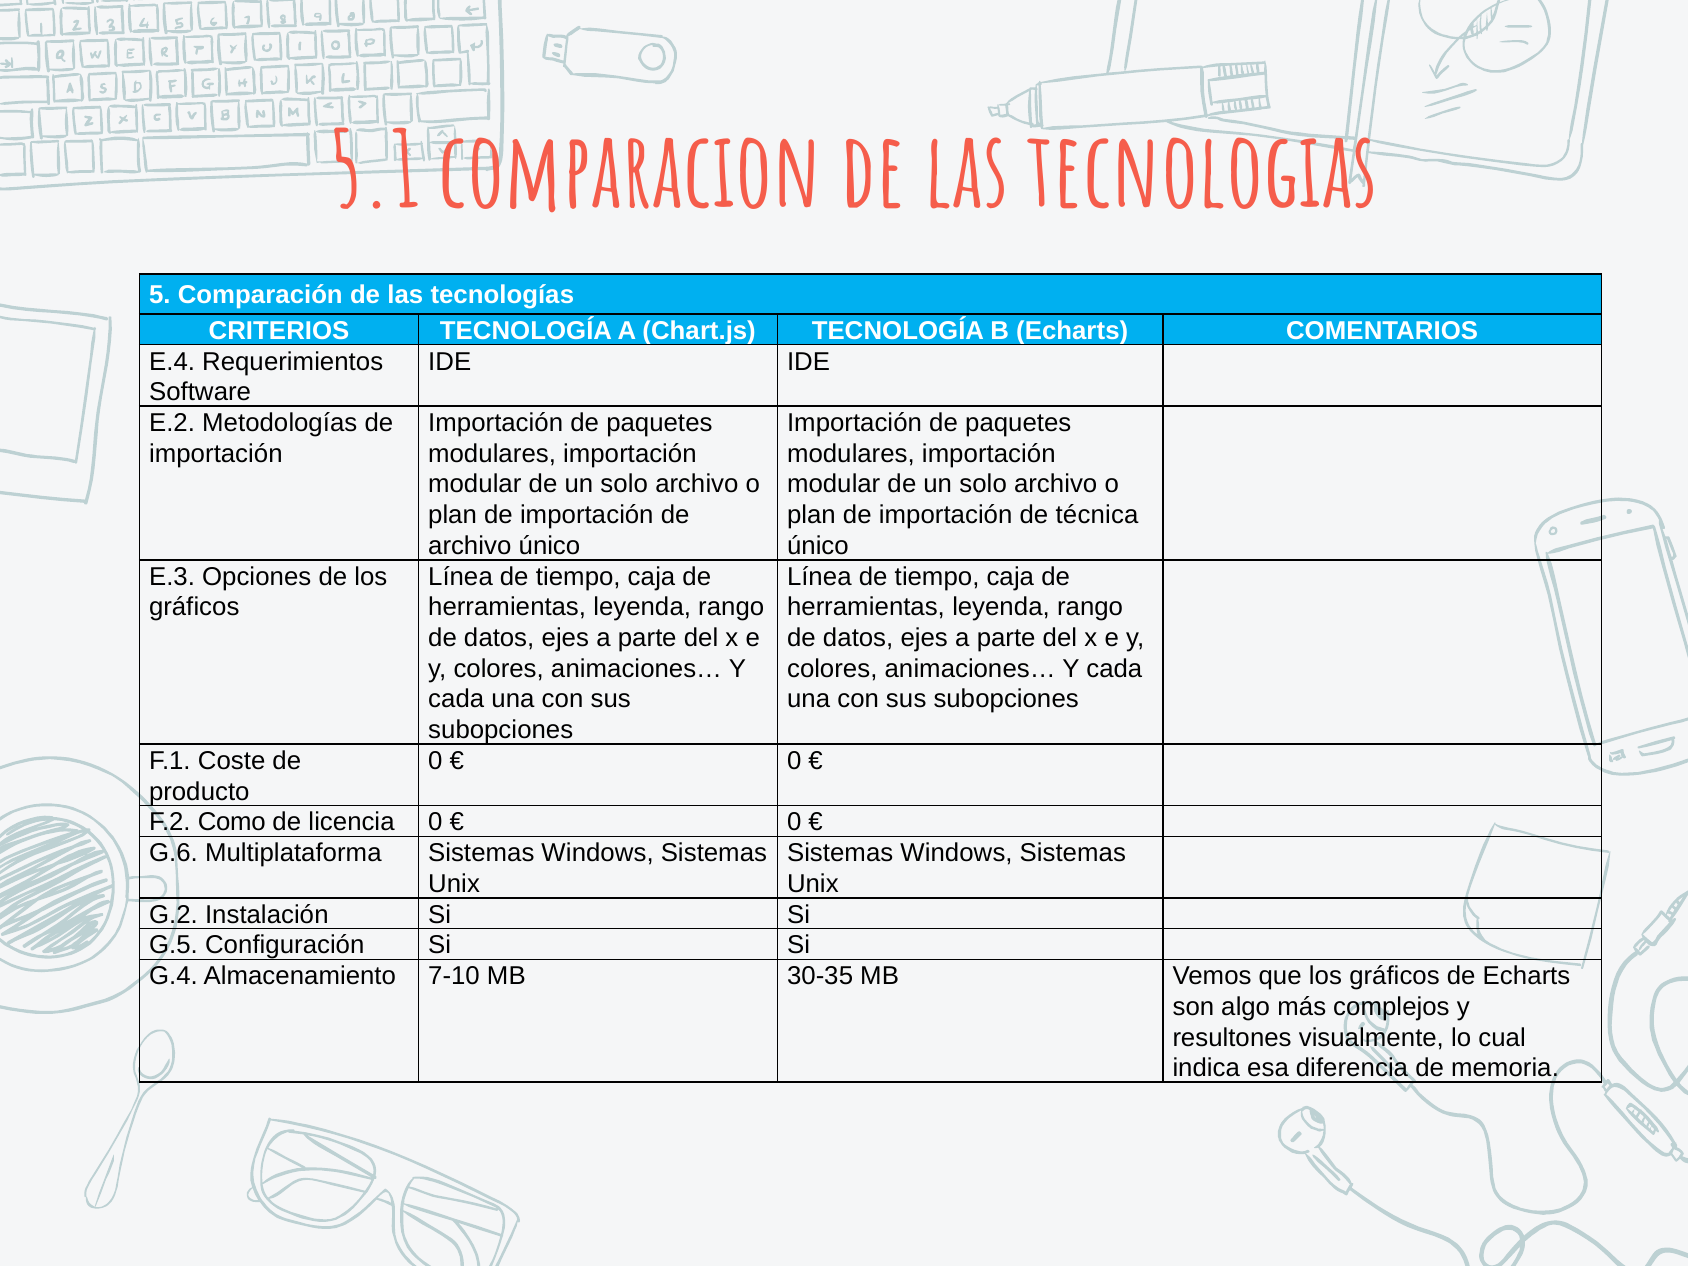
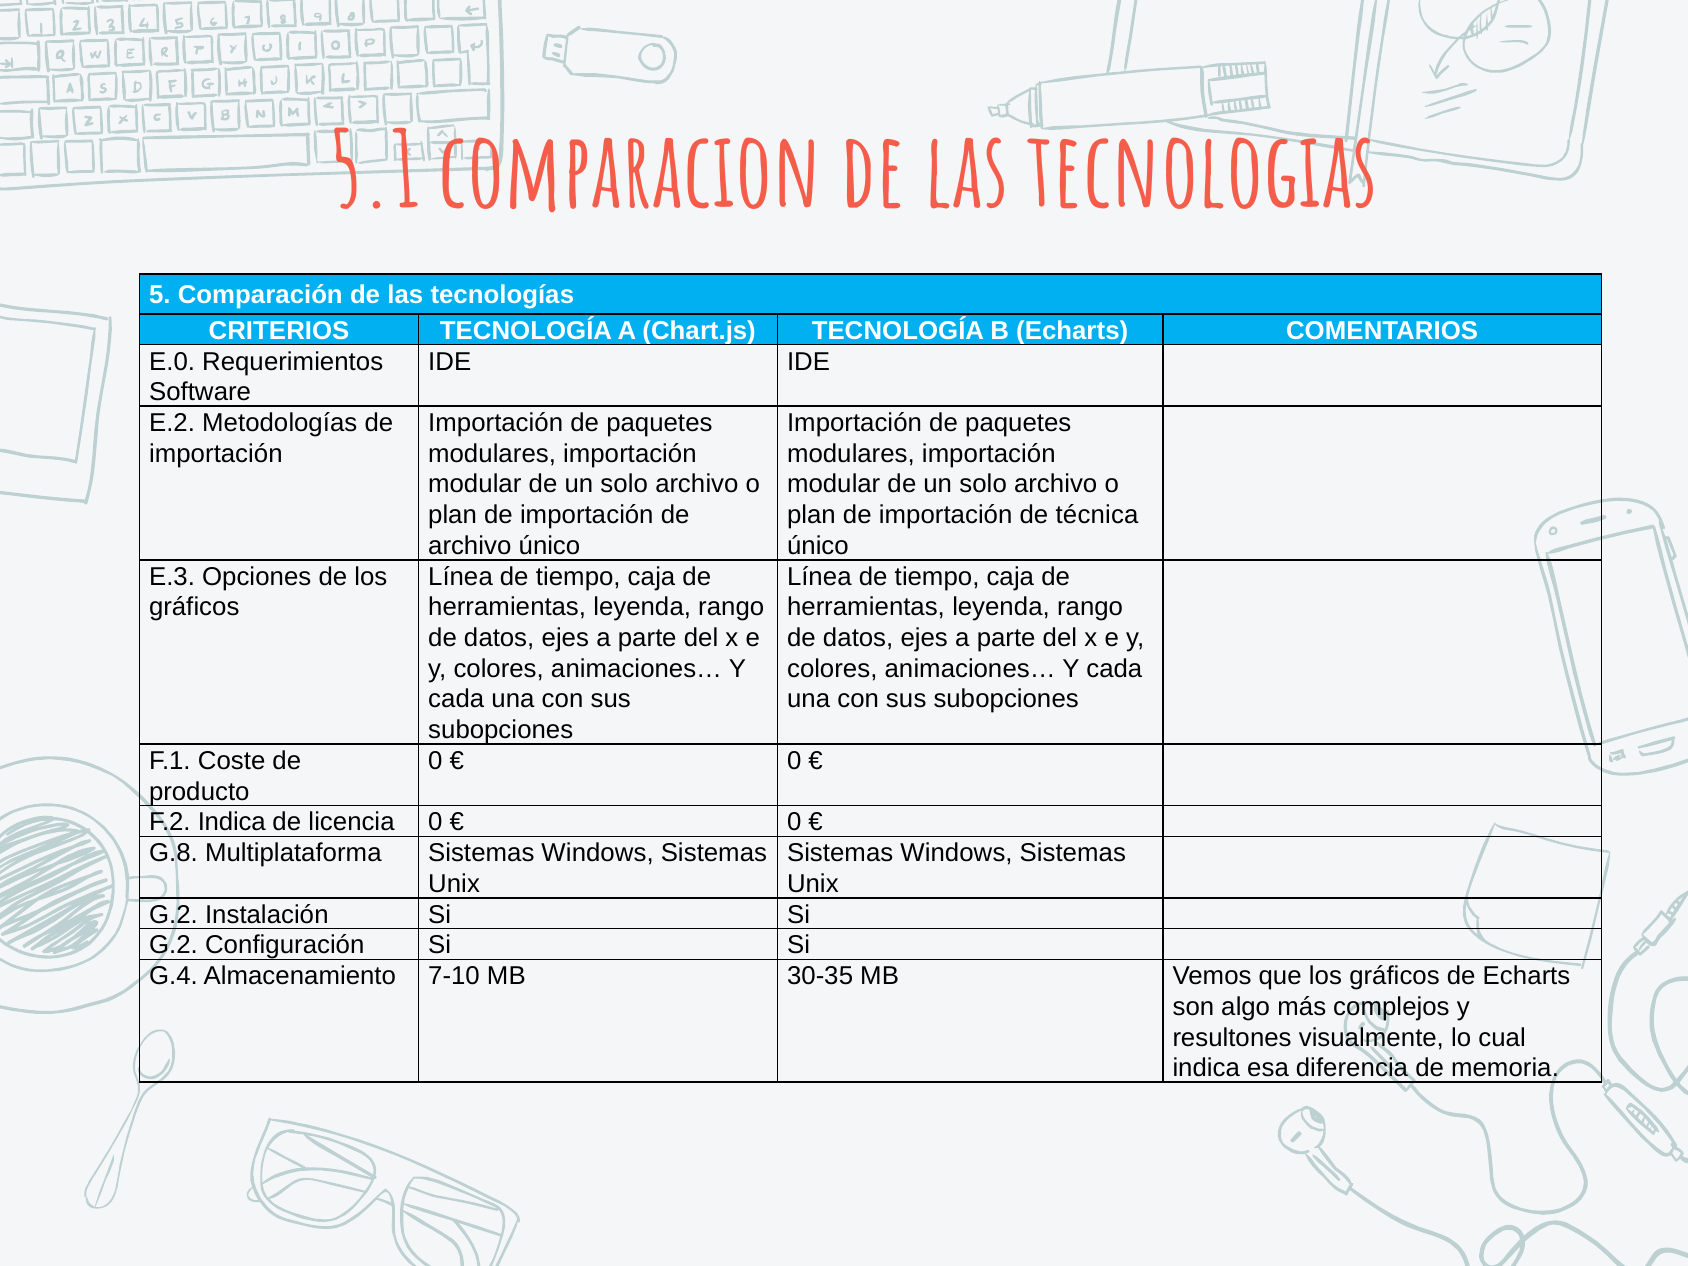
E.4: E.4 -> E.0 (172, 362)
F.2 Como: Como -> Indica (232, 822)
G.6: G.6 -> G.8 (173, 853)
G.5: G.5 -> G.2 (173, 945)
